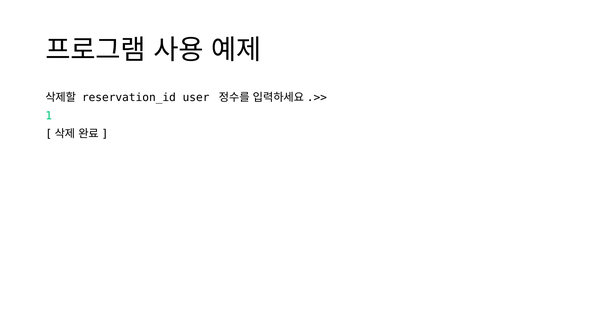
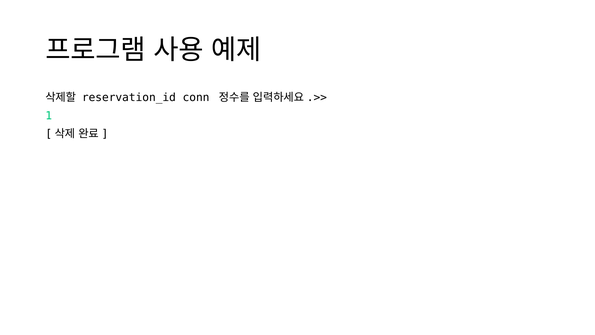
user: user -> conn (196, 97)
